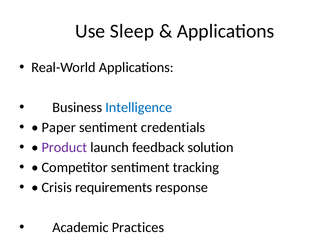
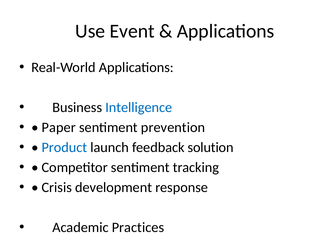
Sleep: Sleep -> Event (132, 31)
credentials: credentials -> prevention (173, 127)
Product colour: purple -> blue (64, 147)
requirements: requirements -> development (114, 187)
